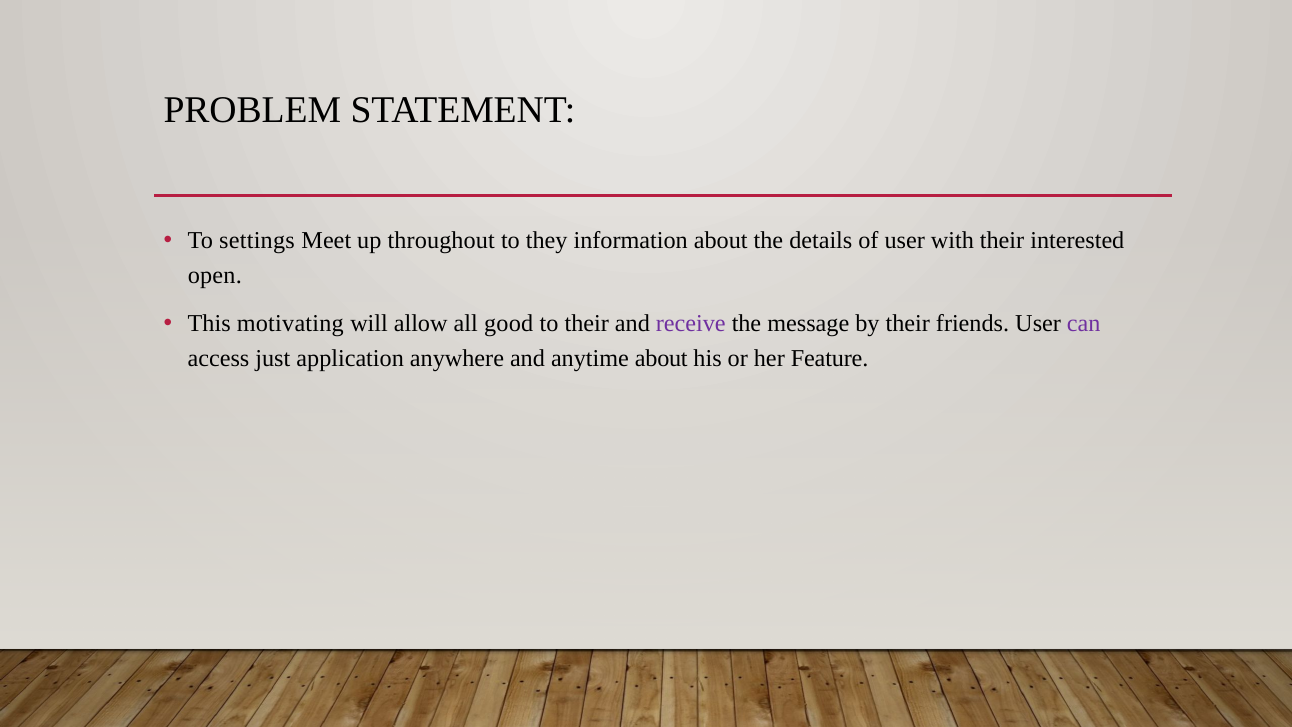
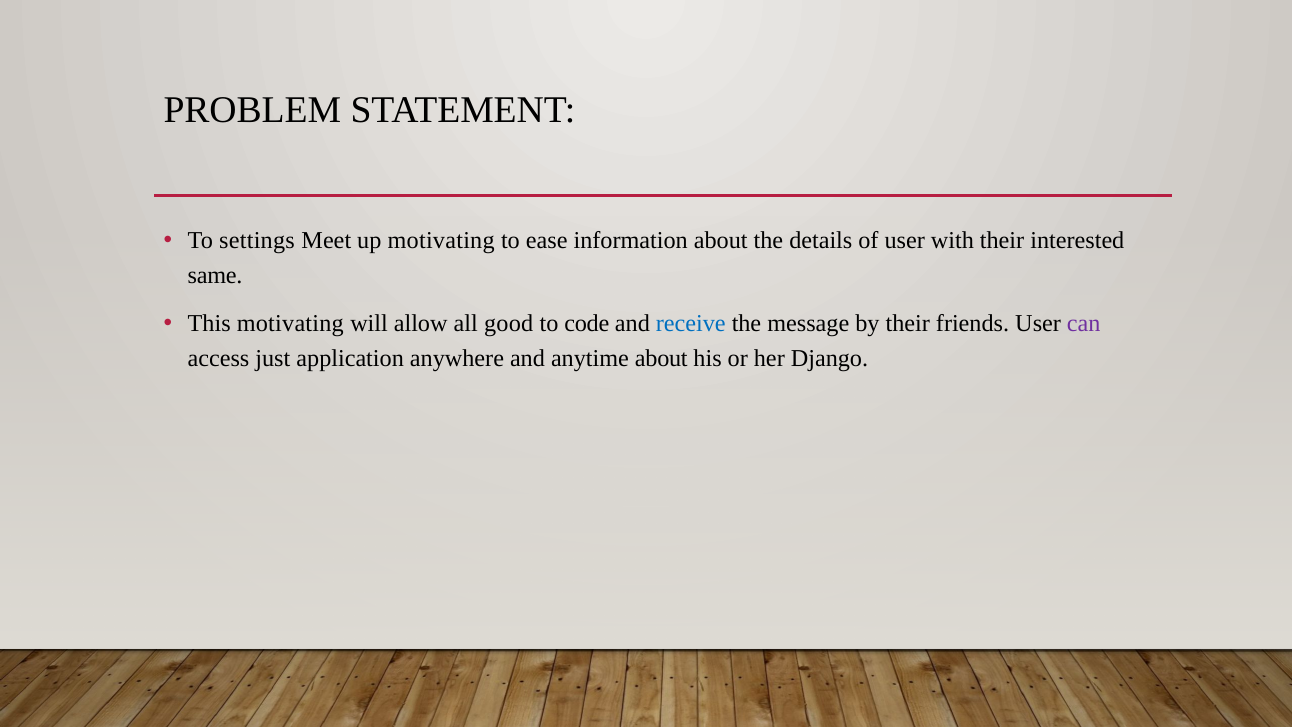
up throughout: throughout -> motivating (441, 240)
they: they -> ease (547, 240)
open: open -> same (215, 275)
to their: their -> code (587, 324)
receive colour: purple -> blue (691, 324)
Feature: Feature -> Django (829, 359)
